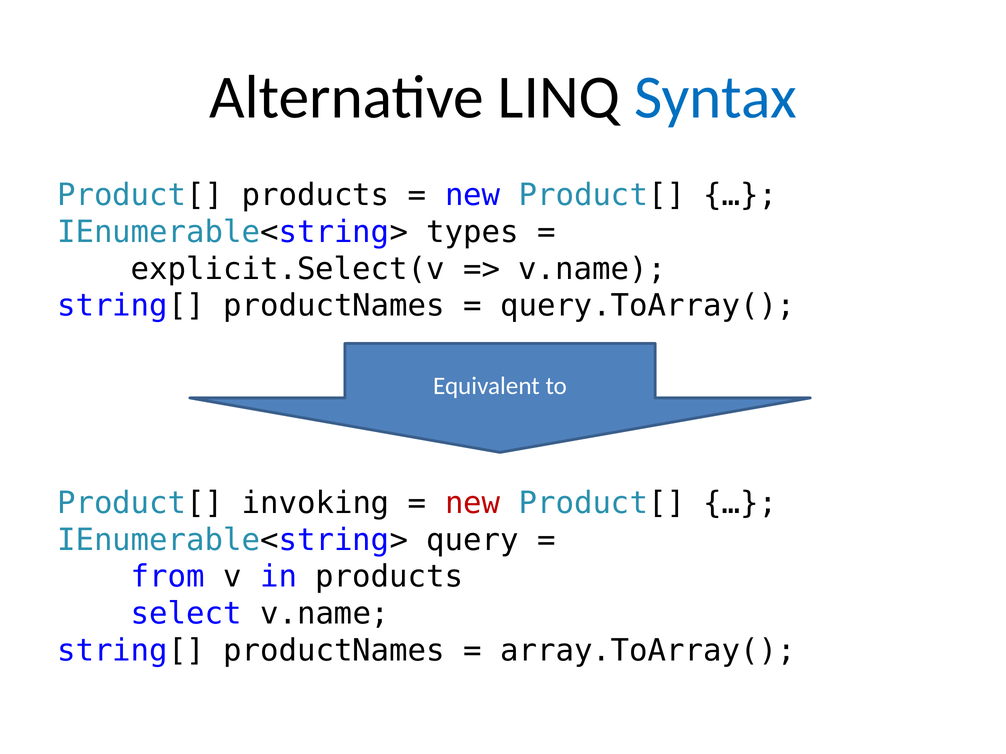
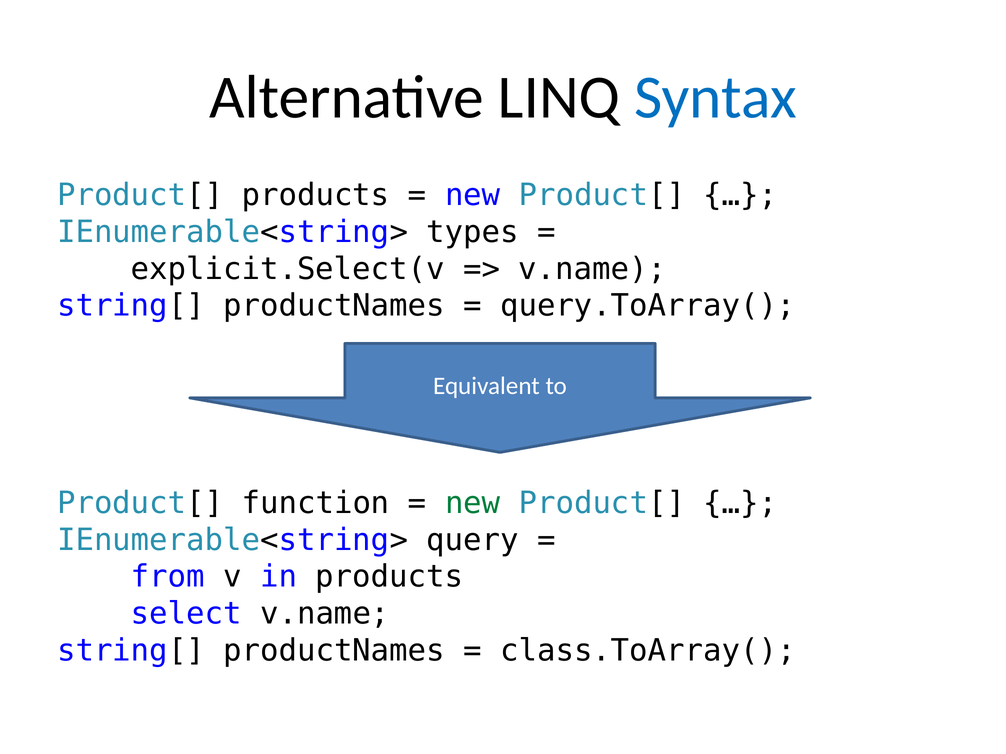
invoking: invoking -> function (316, 503)
new colour: red -> green (473, 503)
array.ToArray(: array.ToArray( -> class.ToArray( (648, 651)
